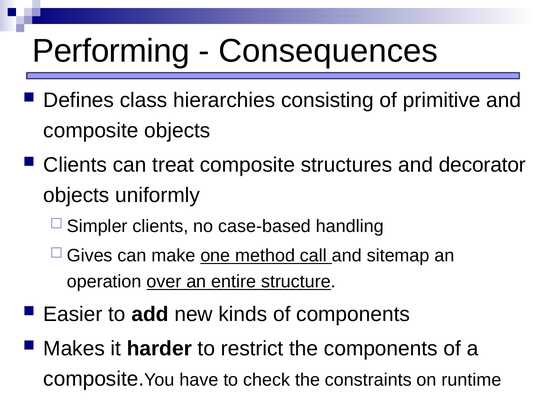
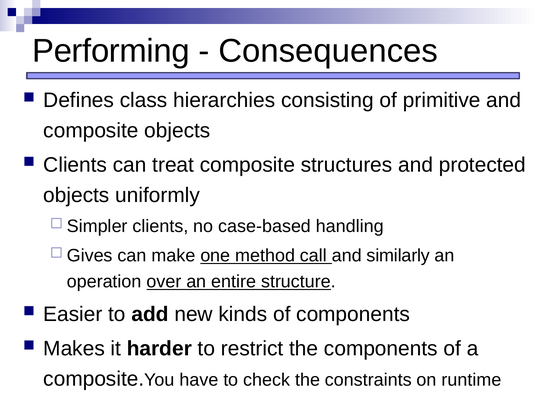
decorator: decorator -> protected (482, 165)
sitemap: sitemap -> similarly (398, 255)
